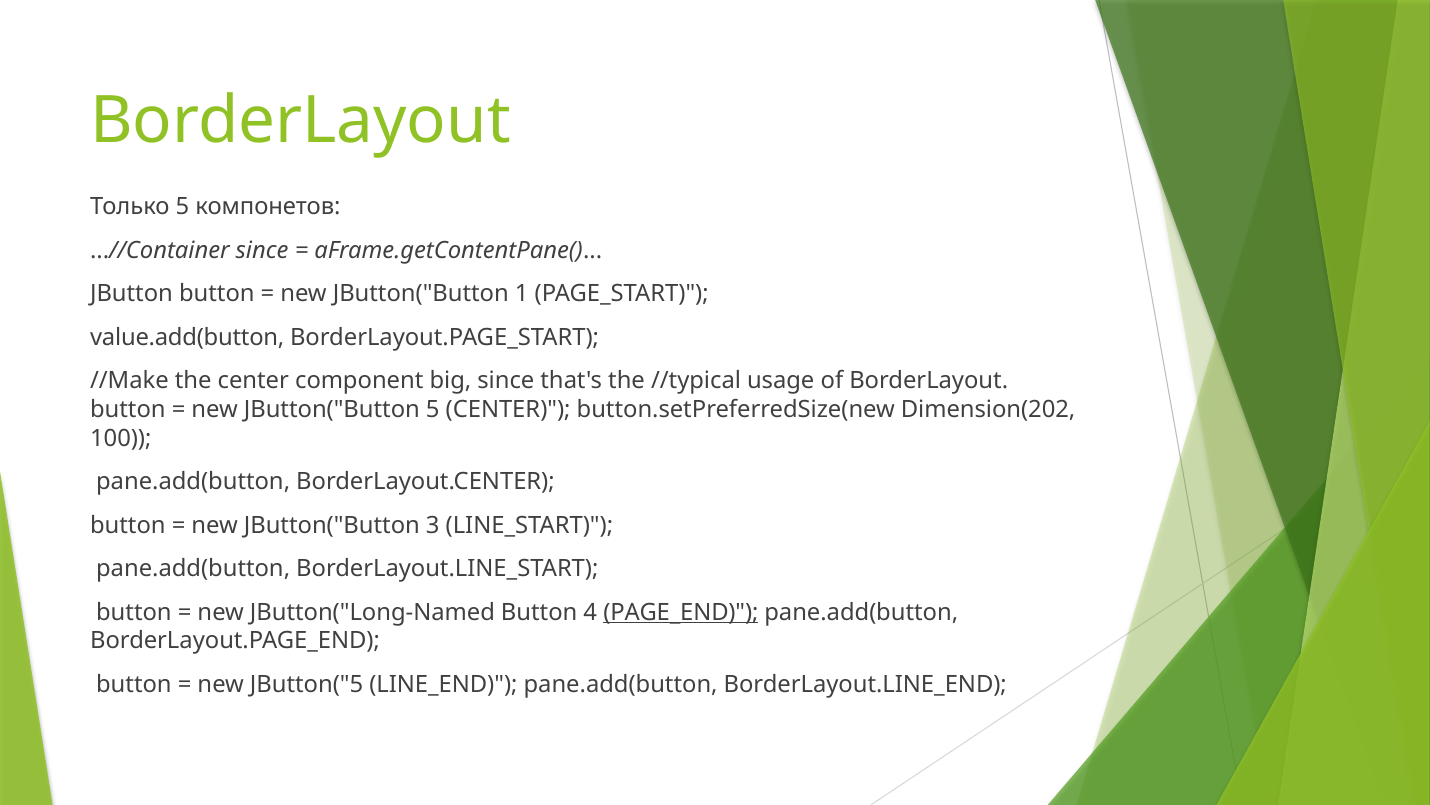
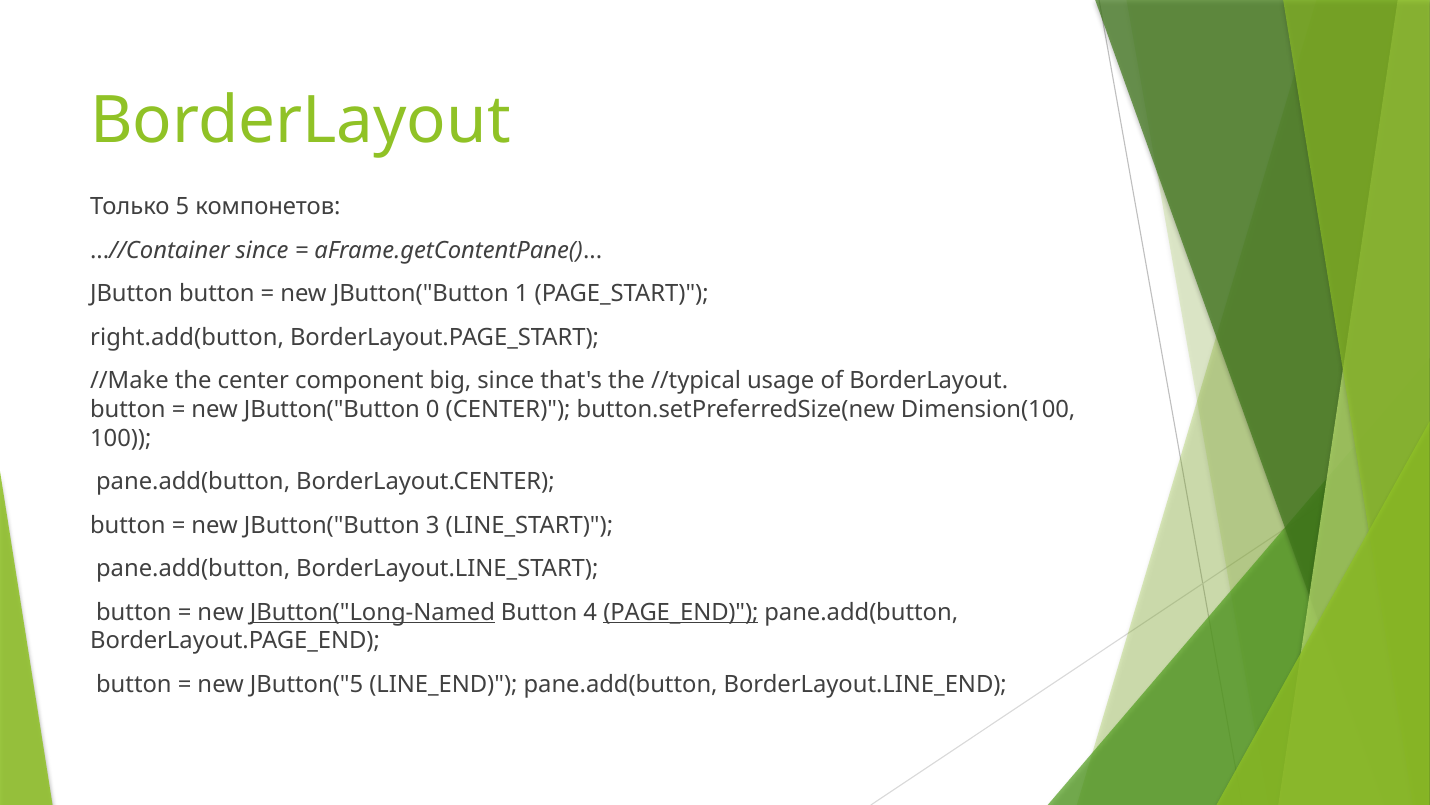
value.add(button: value.add(button -> right.add(button (187, 337)
JButton("Button 5: 5 -> 0 (433, 409)
Dimension(202: Dimension(202 -> Dimension(100 (988, 409)
JButton("Long-Named underline: none -> present (372, 612)
